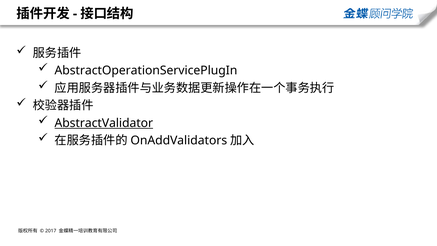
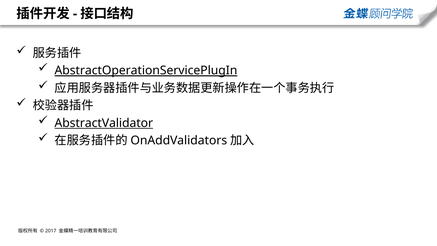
AbstractOperationServicePlugIn underline: none -> present (146, 71)
